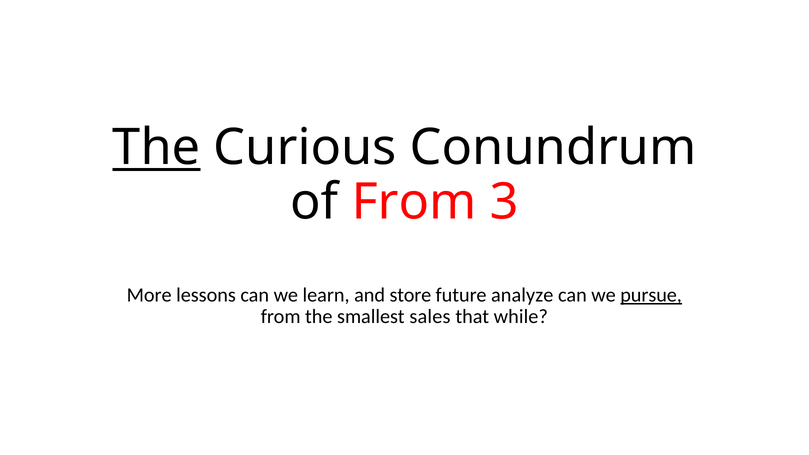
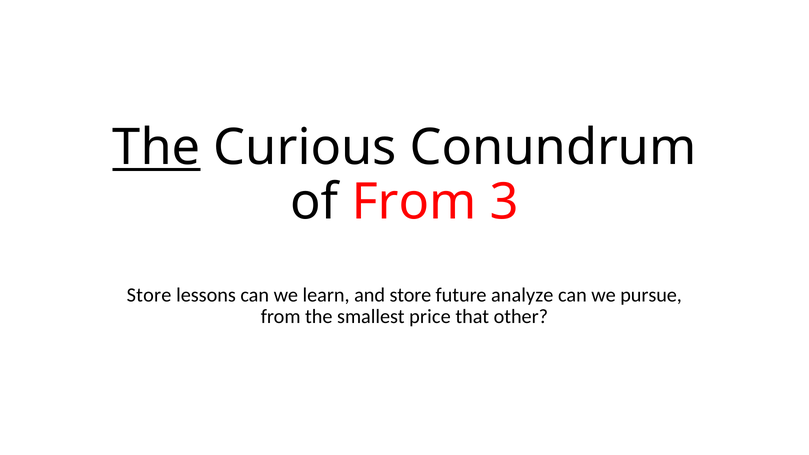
More: More -> Store (149, 295)
pursue underline: present -> none (651, 295)
sales: sales -> price (430, 317)
while: while -> other (521, 317)
